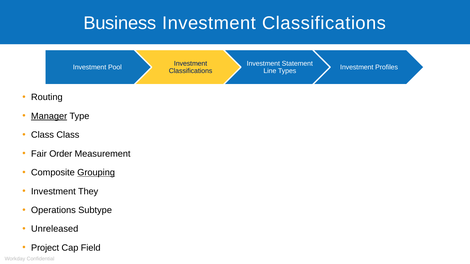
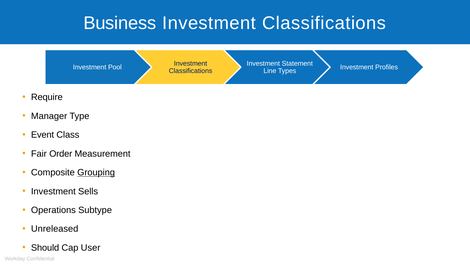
Routing: Routing -> Require (47, 97)
Manager underline: present -> none (49, 116)
Class: Class -> Event (43, 135)
They: They -> Sells (88, 192)
Project: Project -> Should (45, 248)
Field: Field -> User (91, 248)
